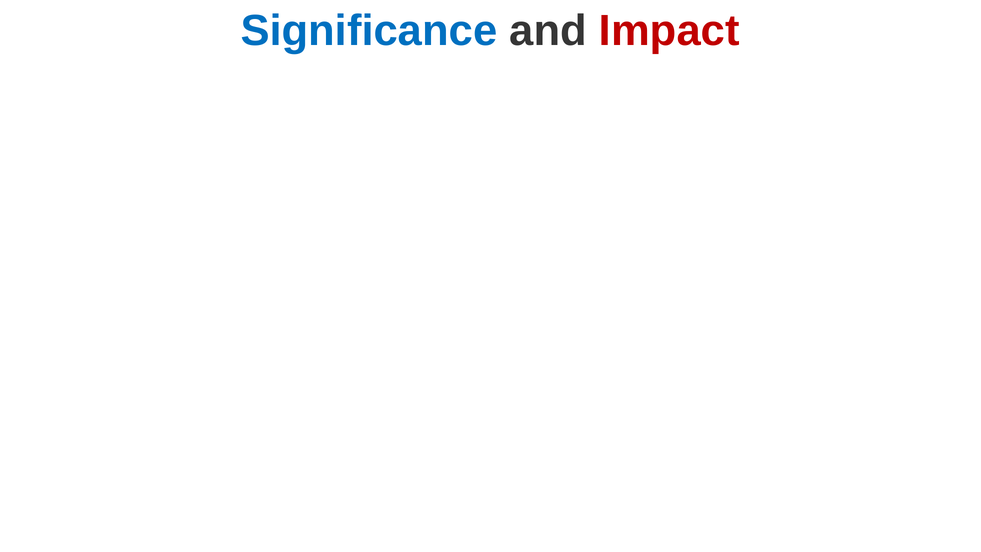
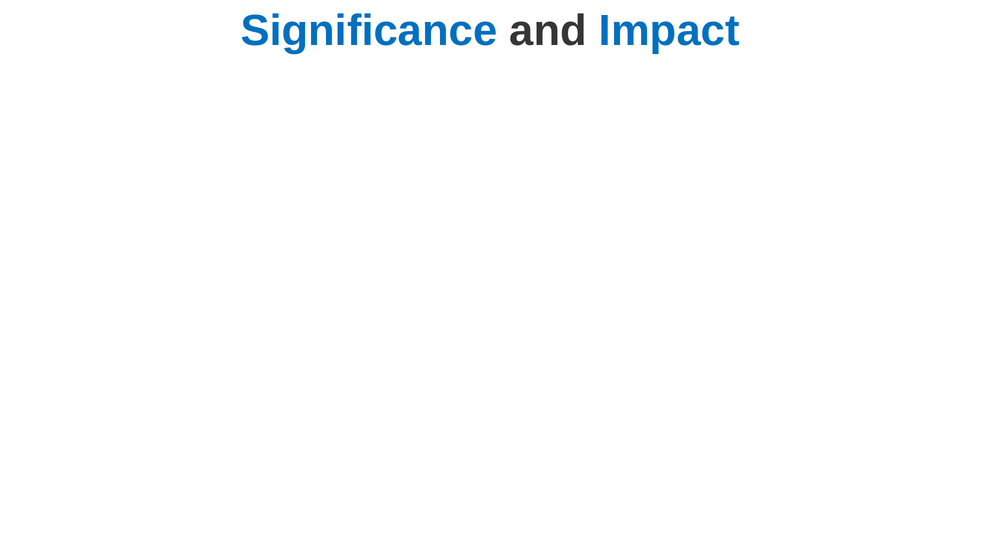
Impact colour: red -> blue (669, 31)
